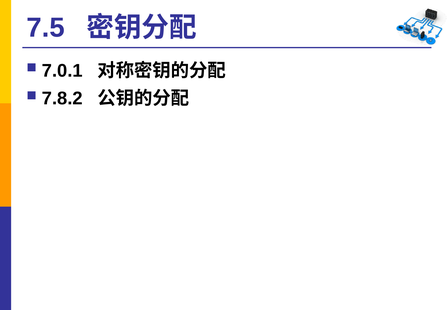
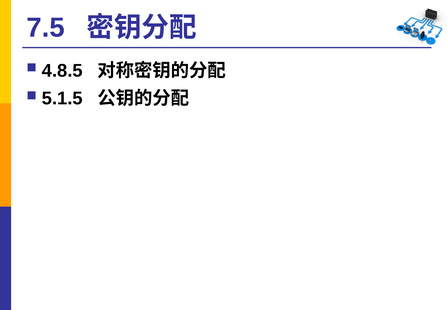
7.0.1: 7.0.1 -> 4.8.5 (62, 71)
7.8.2: 7.8.2 -> 5.1.5 (62, 98)
